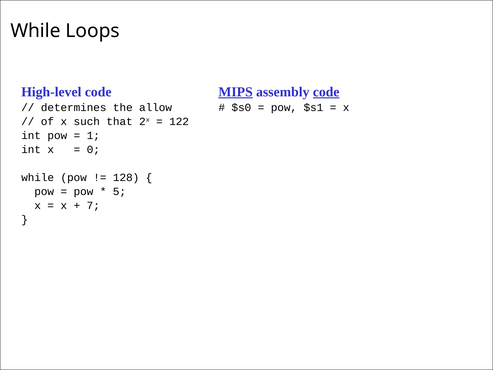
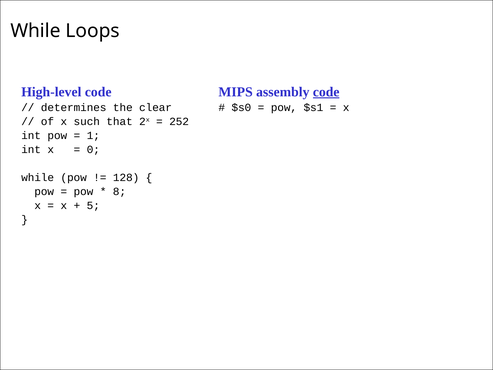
MIPS underline: present -> none (236, 92)
allow: allow -> clear (156, 107)
122: 122 -> 252 (179, 121)
5: 5 -> 8 (119, 191)
7: 7 -> 5 (93, 205)
